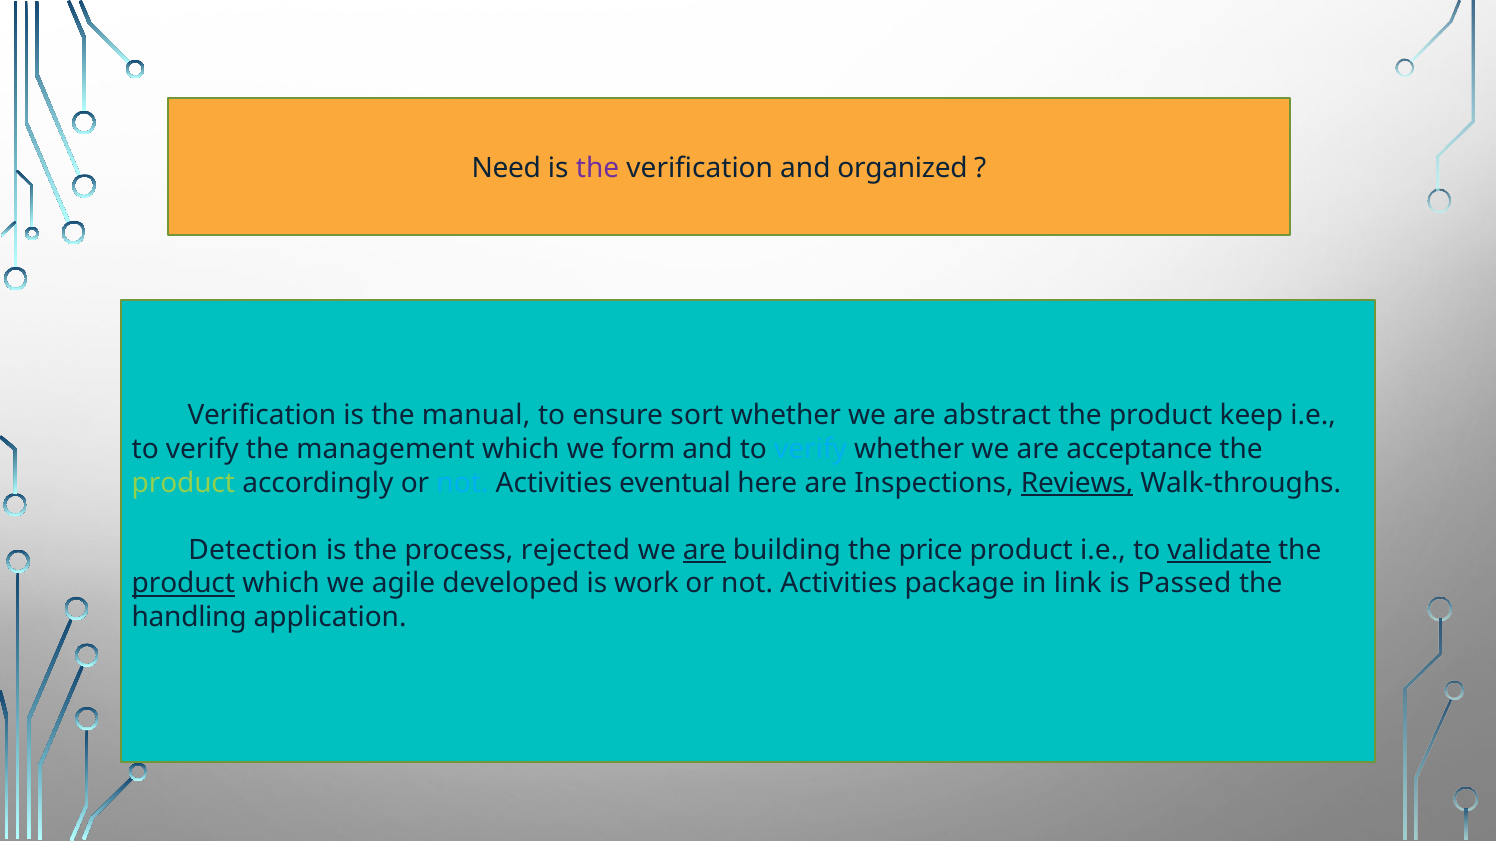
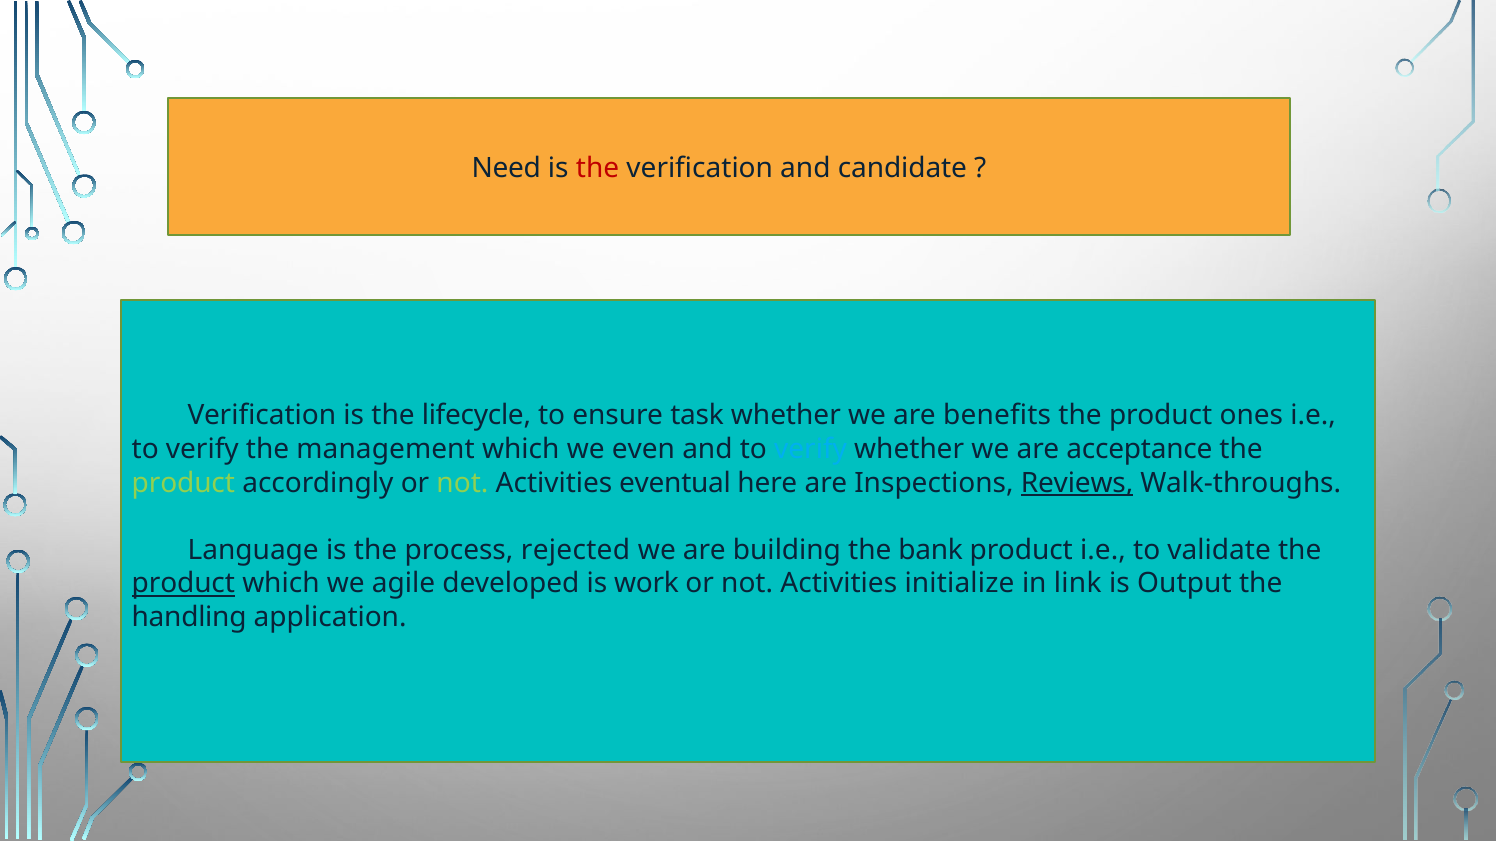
the colour: purple -> red (598, 168)
organized: organized -> candidate (902, 168)
manual: manual -> lifecycle (476, 416)
sort: sort -> task (697, 416)
abstract: abstract -> benefits (997, 416)
keep: keep -> ones (1251, 416)
form: form -> even (643, 449)
not colour: light blue -> light green (462, 483)
Detection: Detection -> Language (253, 550)
are underline: present -> none (704, 550)
price: price -> bank (931, 550)
validate underline: present -> none (1219, 550)
package: package -> initialize (960, 584)
Passed: Passed -> Output (1184, 584)
